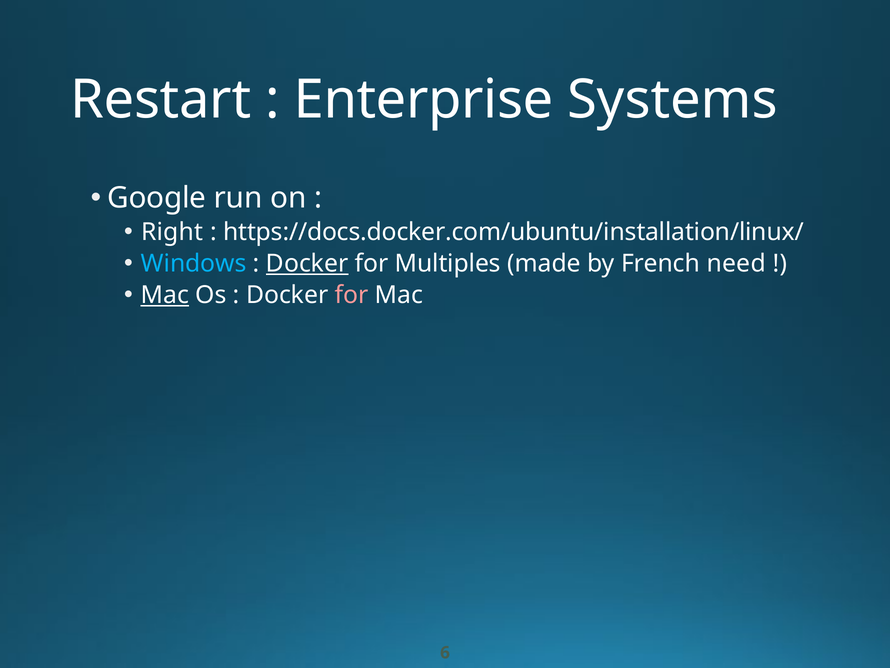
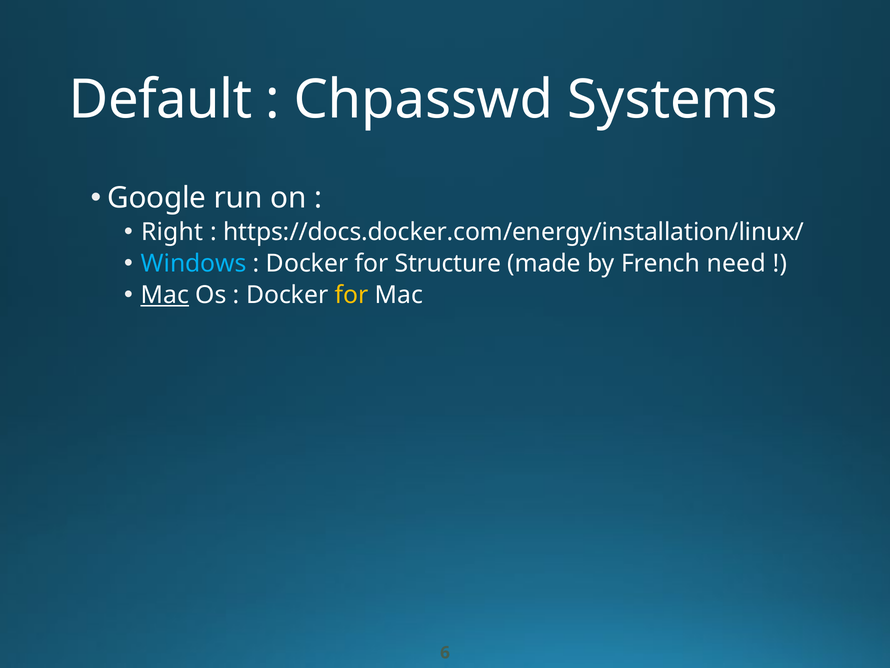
Restart: Restart -> Default (161, 100)
Enterprise: Enterprise -> Chpasswd (423, 100)
https://docs.docker.com/ubuntu/installation/linux/: https://docs.docker.com/ubuntu/installation/linux/ -> https://docs.docker.com/energy/installation/linux/ (513, 232)
Docker underline: present -> none (307, 263)
Multiples: Multiples -> Structure (448, 263)
for colour: pink -> yellow (352, 295)
